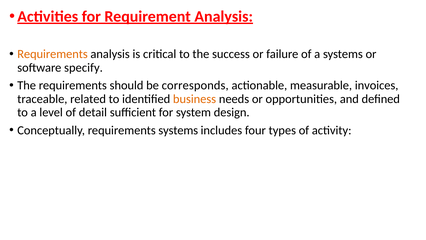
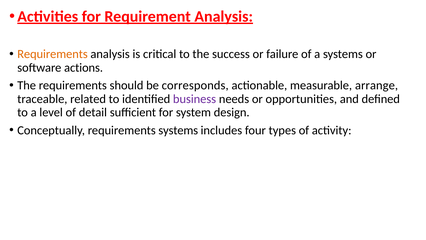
specify: specify -> actions (84, 68)
invoices: invoices -> arrange (377, 85)
business colour: orange -> purple (195, 99)
